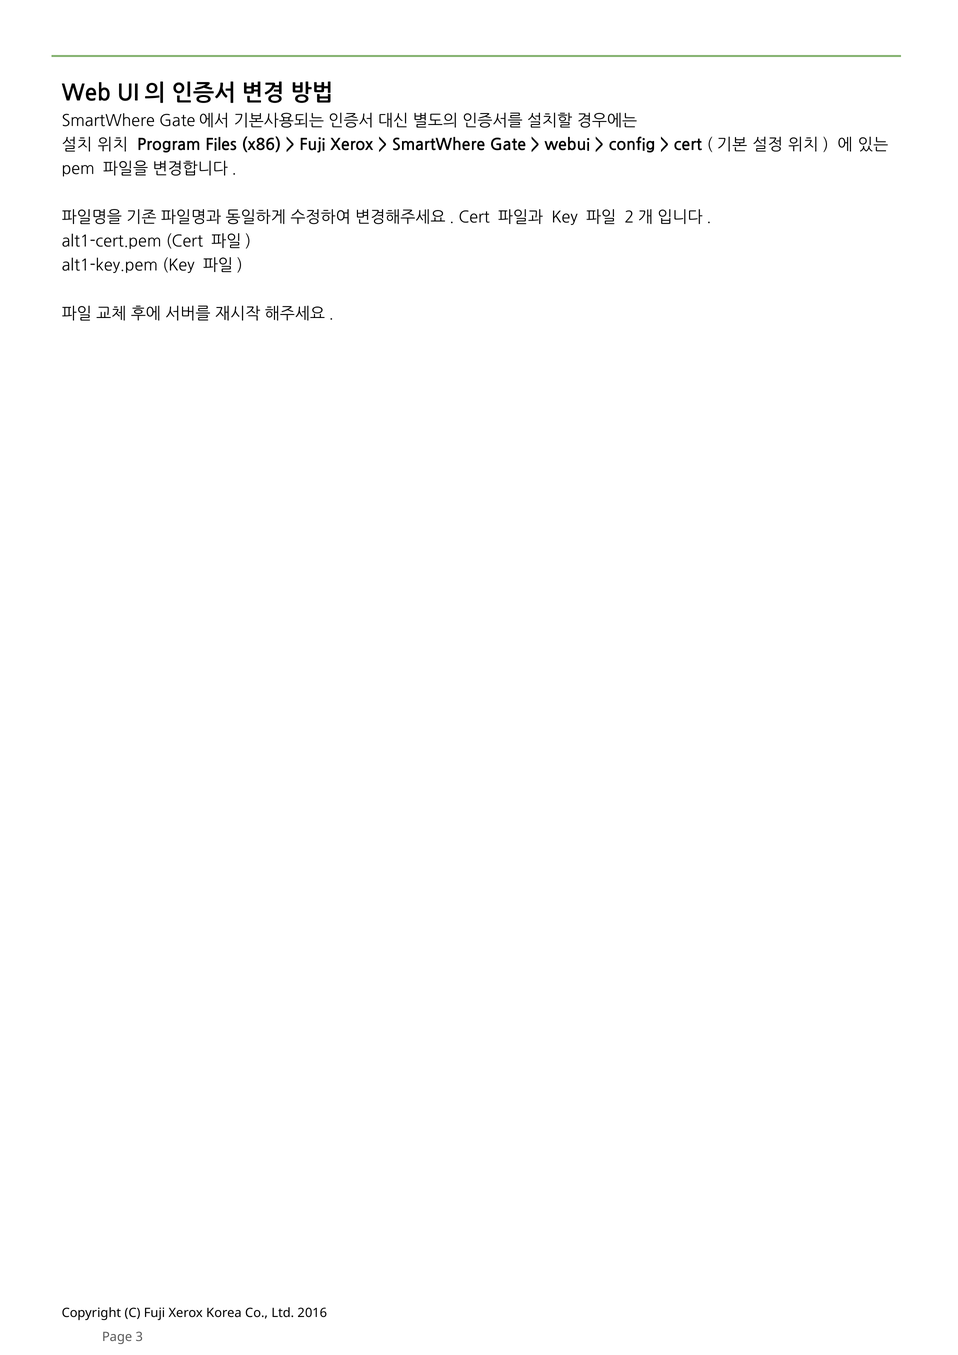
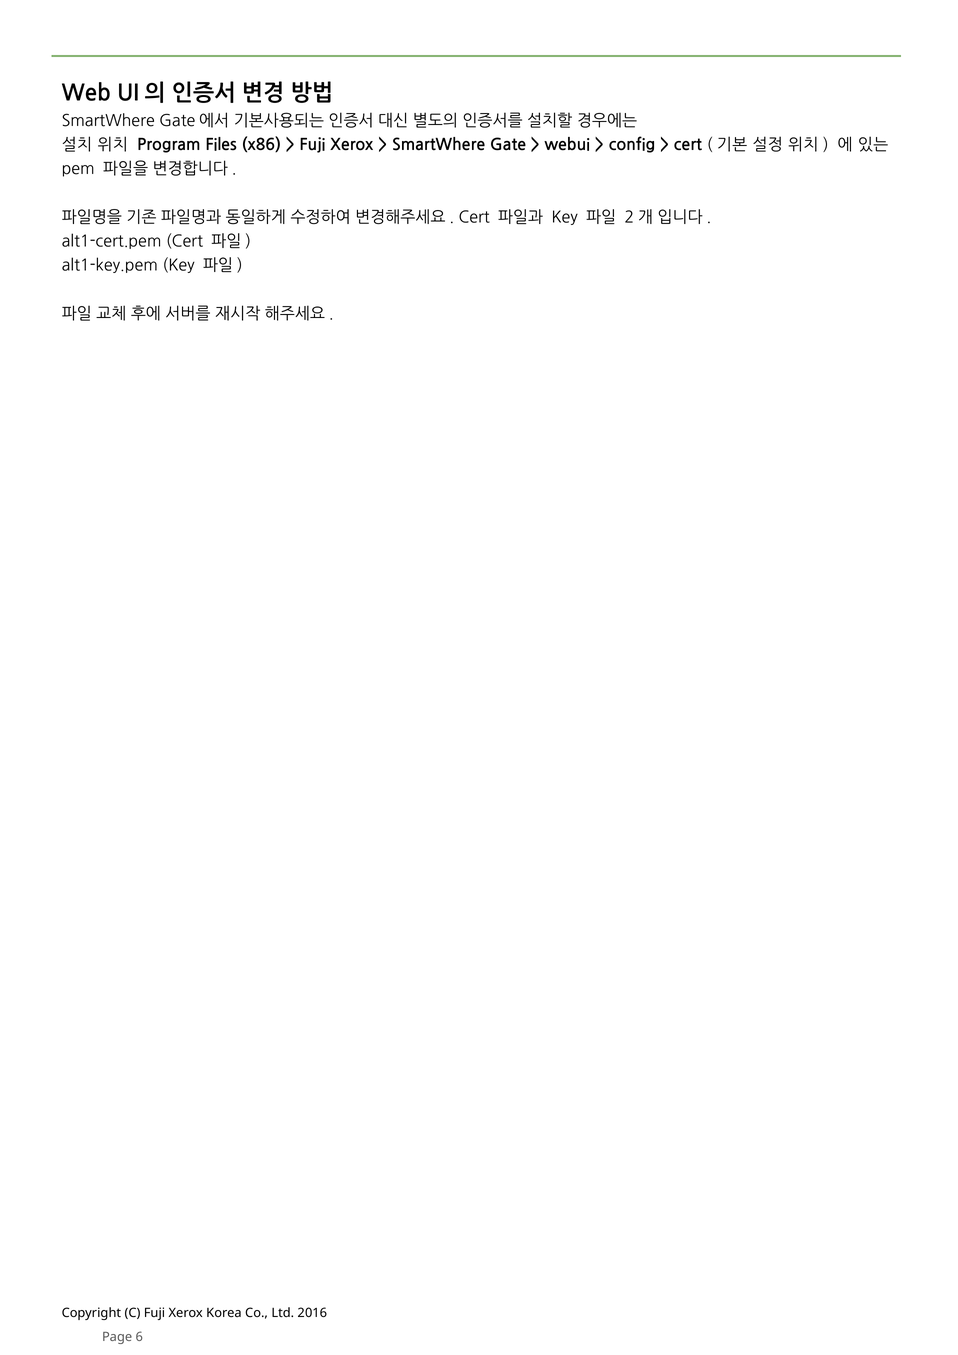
3: 3 -> 6 (139, 1337)
